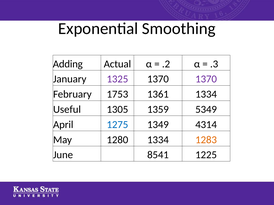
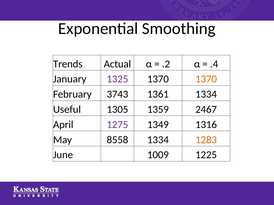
Adding: Adding -> Trends (68, 64)
.3: .3 -> .4 (214, 64)
1370 colour: purple -> orange (206, 79)
1753: 1753 -> 3743 (117, 94)
5349: 5349 -> 2467 (206, 110)
1275 colour: blue -> purple (117, 125)
4314: 4314 -> 1316 (206, 125)
1280: 1280 -> 8558 (117, 140)
8541: 8541 -> 1009 (158, 155)
